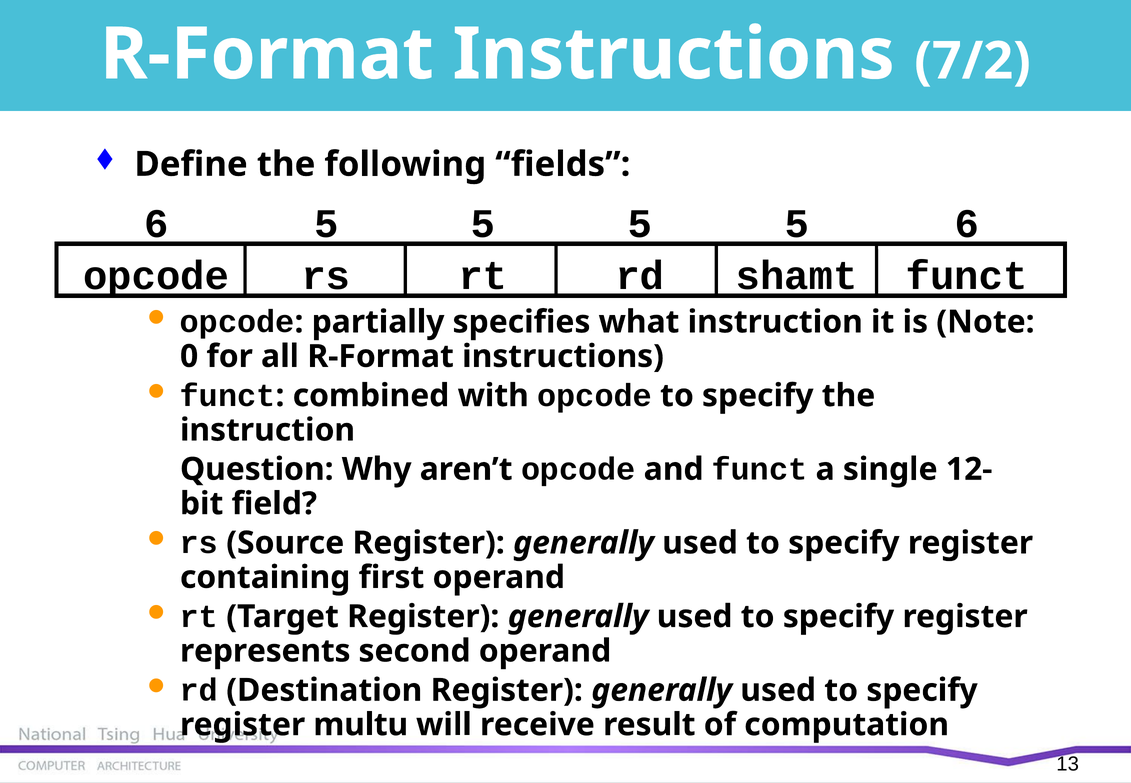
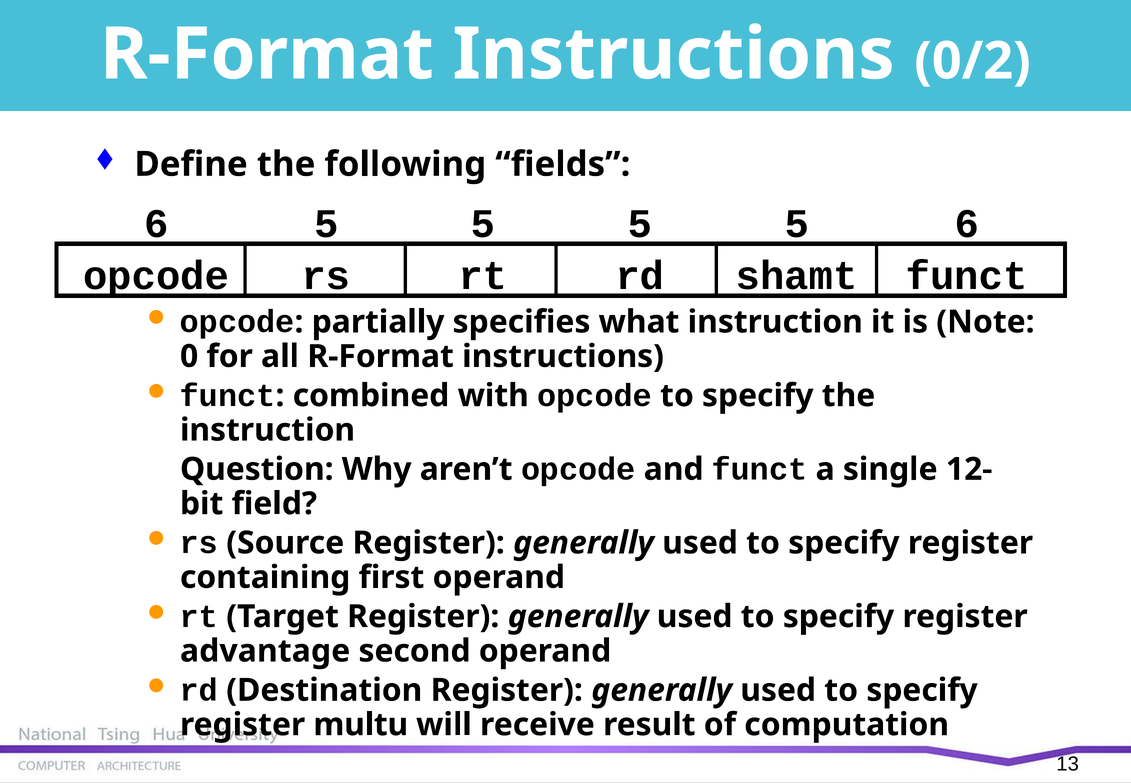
7/2: 7/2 -> 0/2 (972, 61)
represents: represents -> advantage (265, 651)
